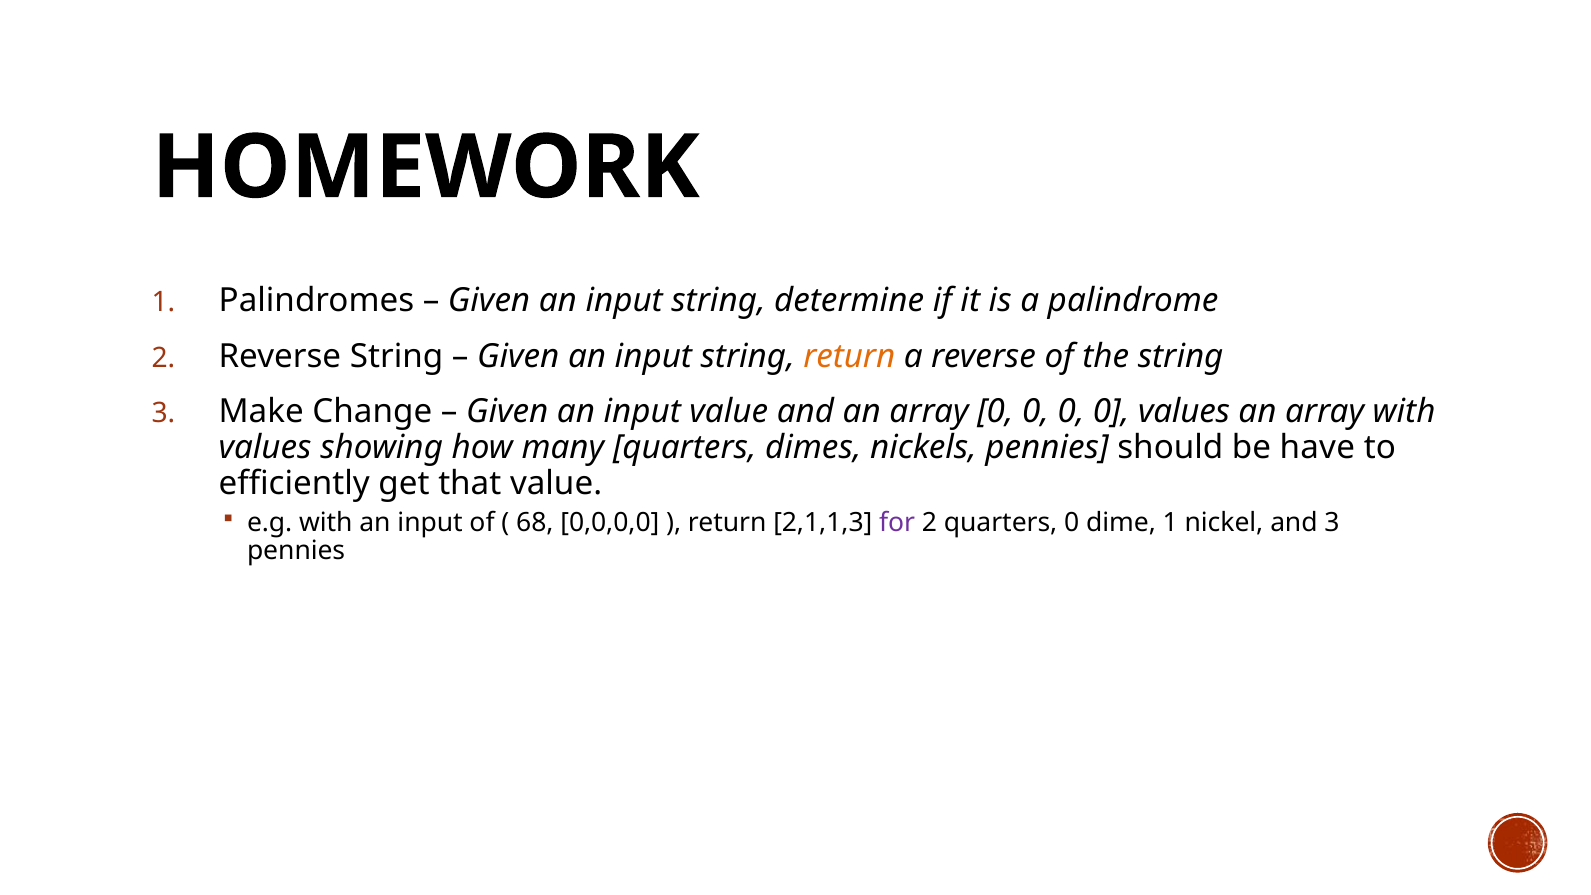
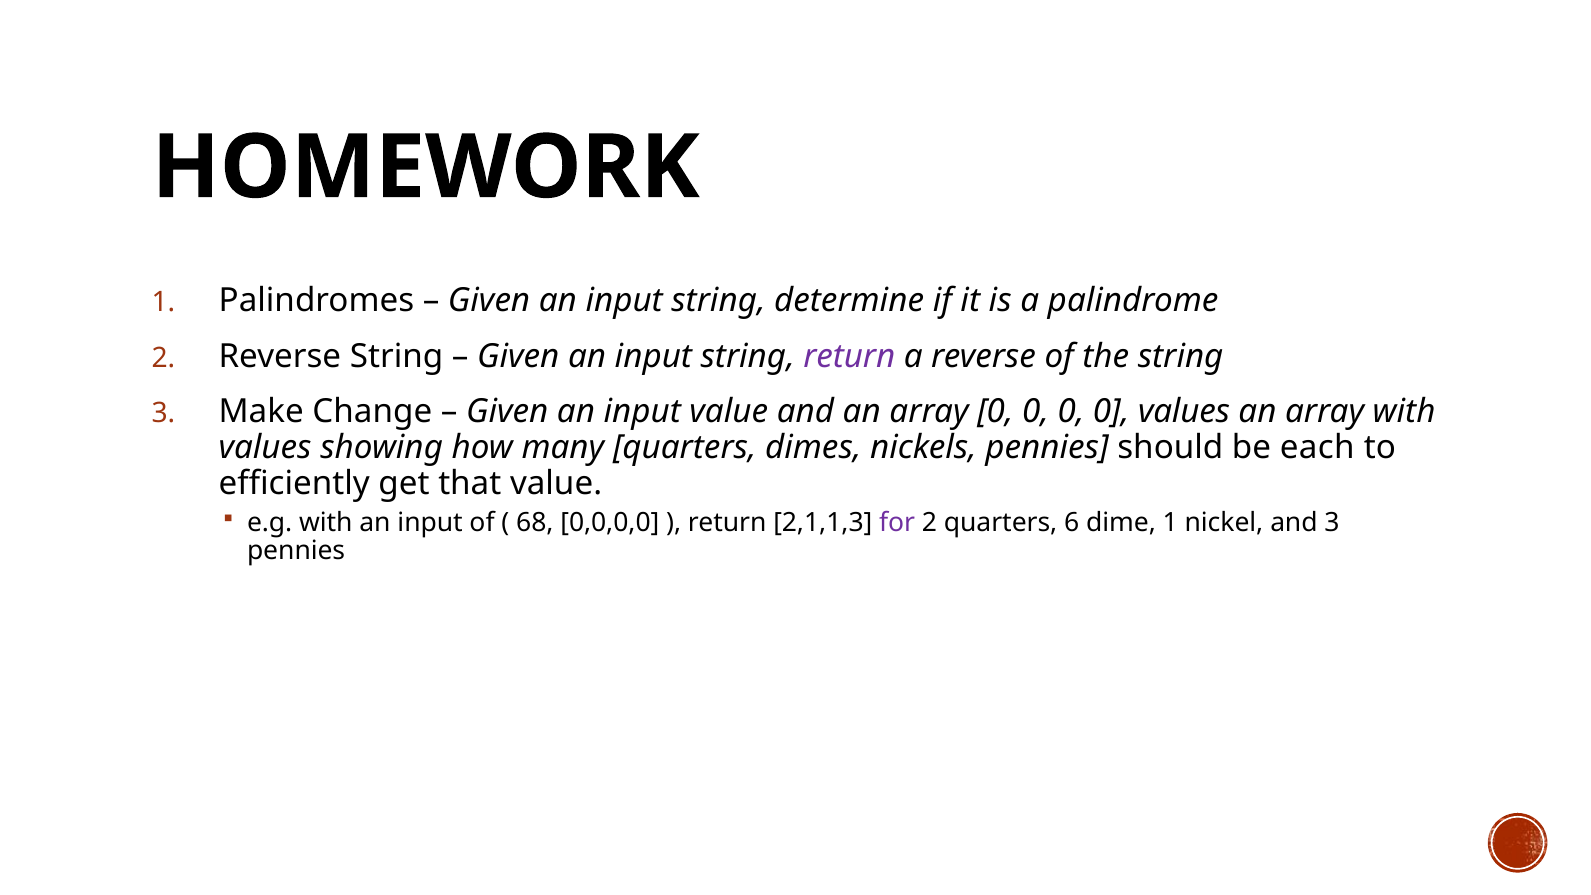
return colour: orange -> purple (849, 356)
have: have -> each (1317, 448)
quarters 0: 0 -> 6 (1072, 522)
